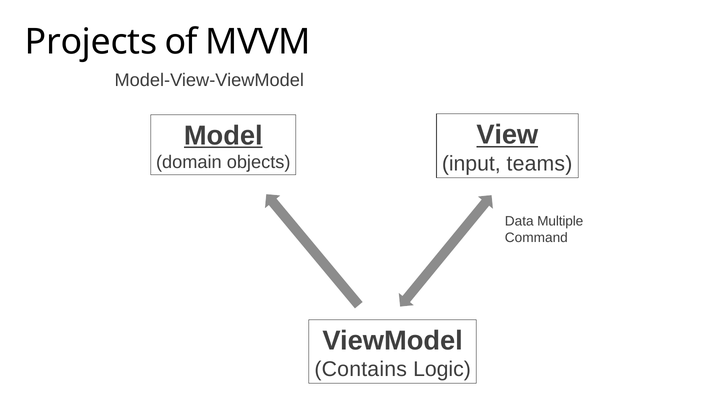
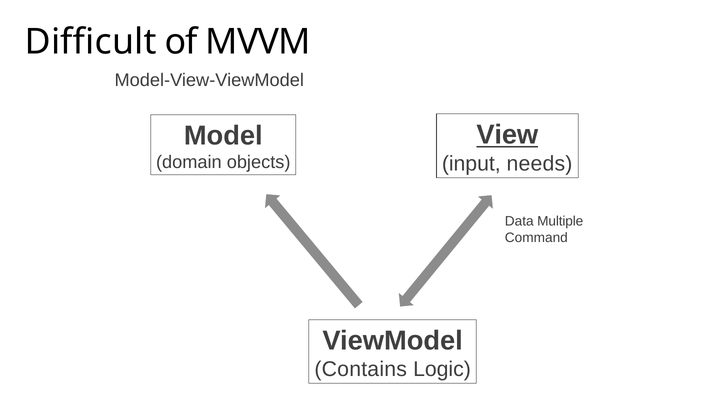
Projects: Projects -> Difficult (91, 42)
Model underline: present -> none (223, 135)
teams: teams -> needs (539, 163)
